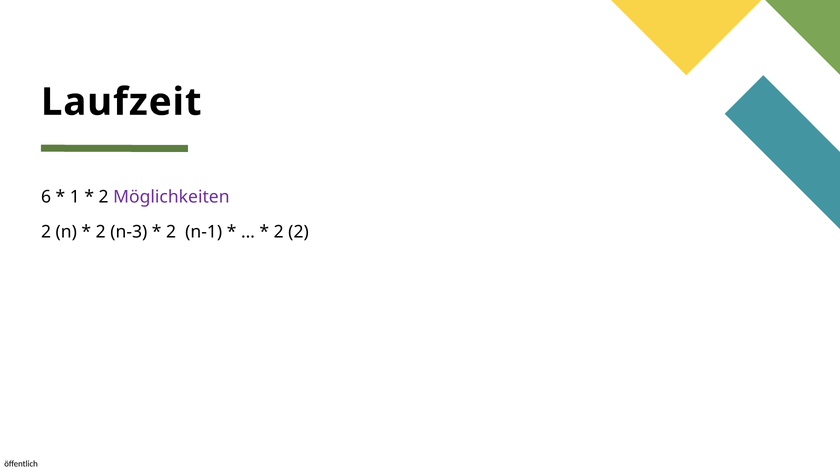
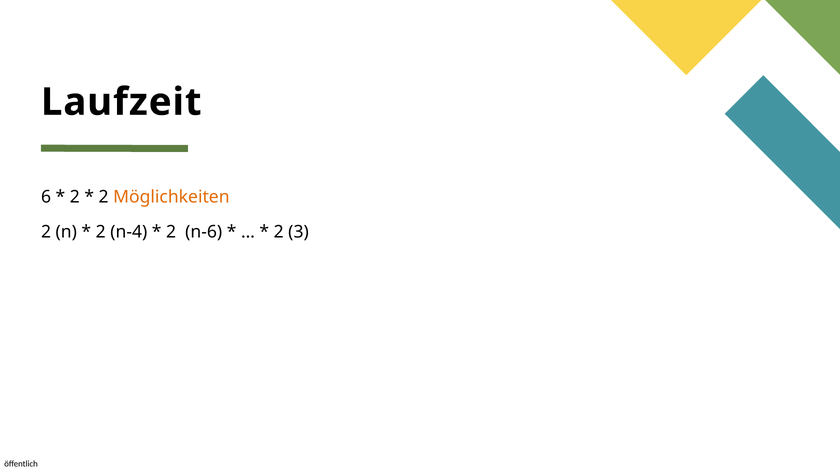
1: 1 -> 2 (75, 197)
Möglichkeiten colour: purple -> orange (171, 197)
n-3: n-3 -> n-4 (129, 232)
n-1: n-1 -> n-6 (204, 232)
2 2: 2 -> 3 (299, 232)
